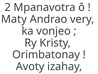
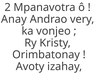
Maty: Maty -> Anay (14, 19)
